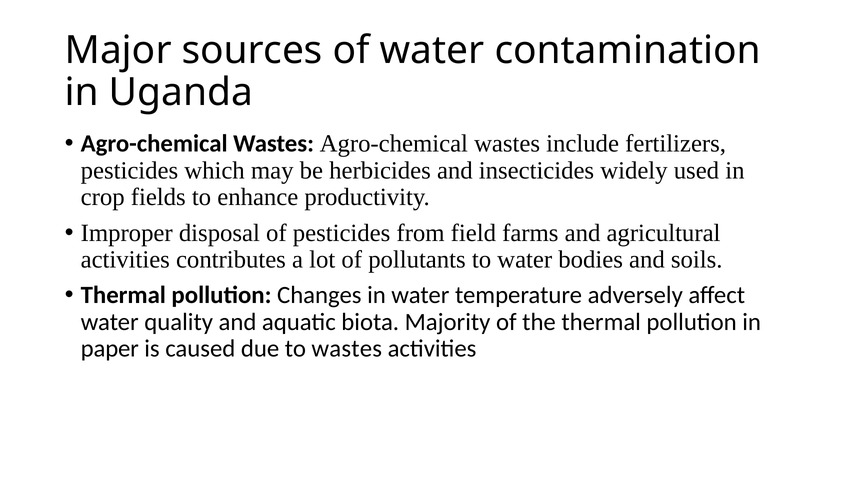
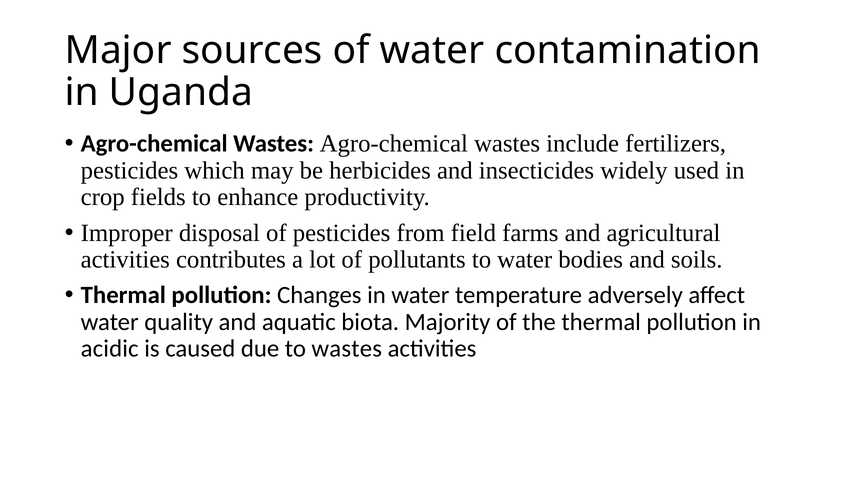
paper: paper -> acidic (110, 349)
